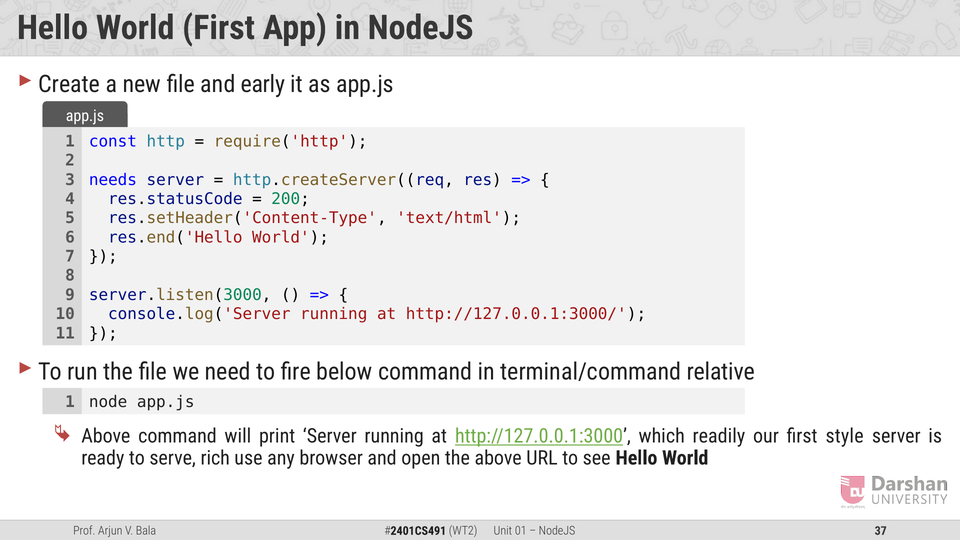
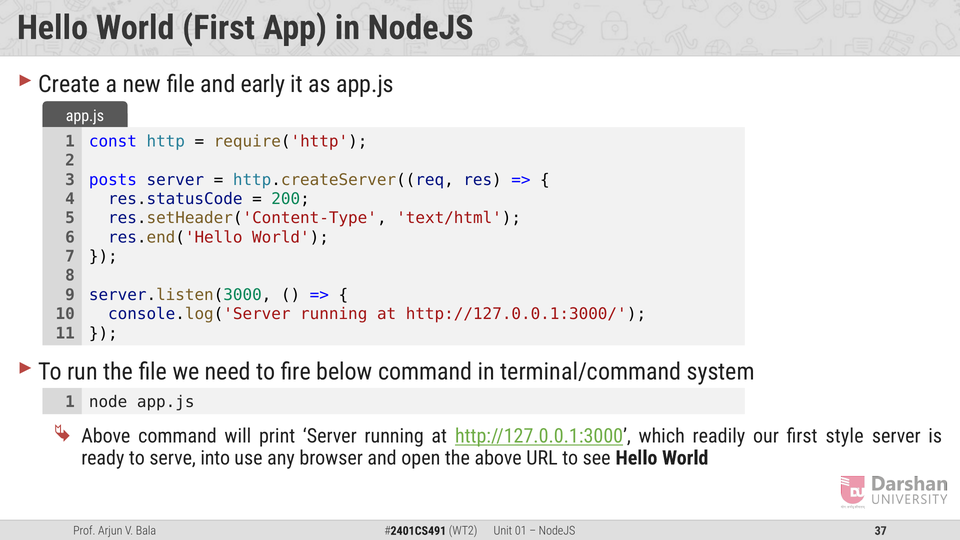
needs: needs -> posts (113, 180)
relative: relative -> system (721, 372)
rich: rich -> into (215, 458)
